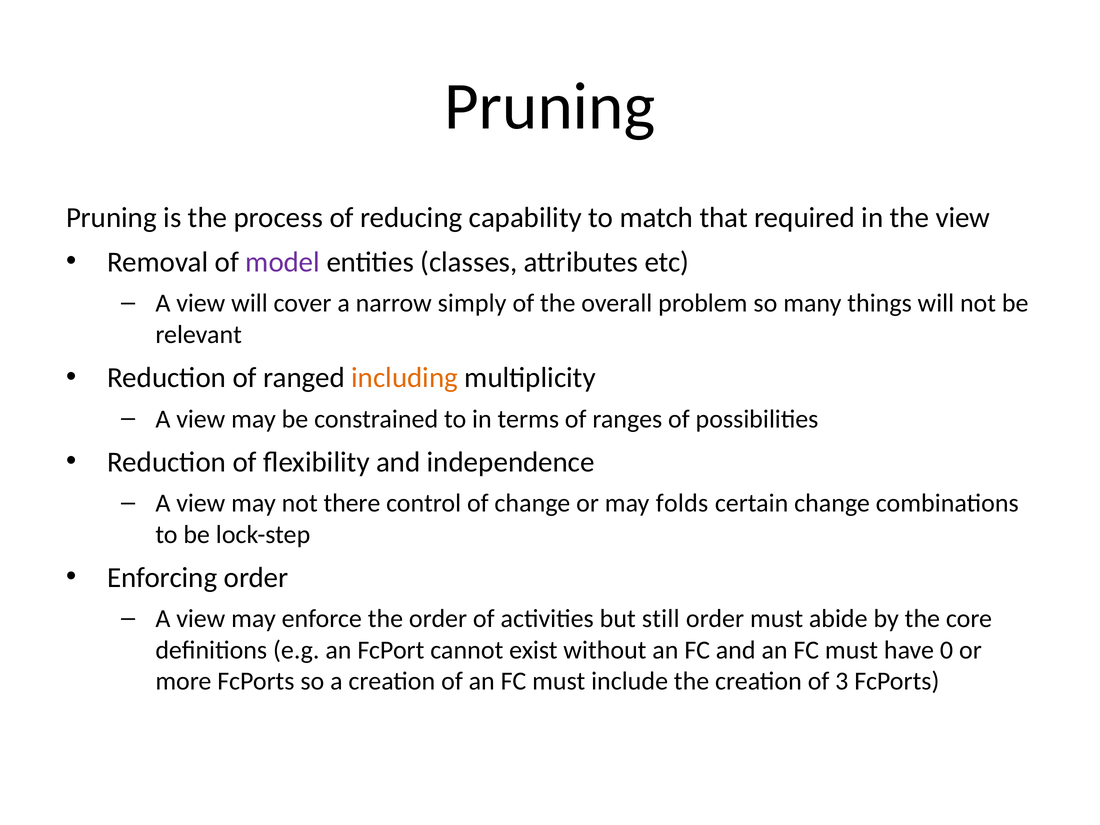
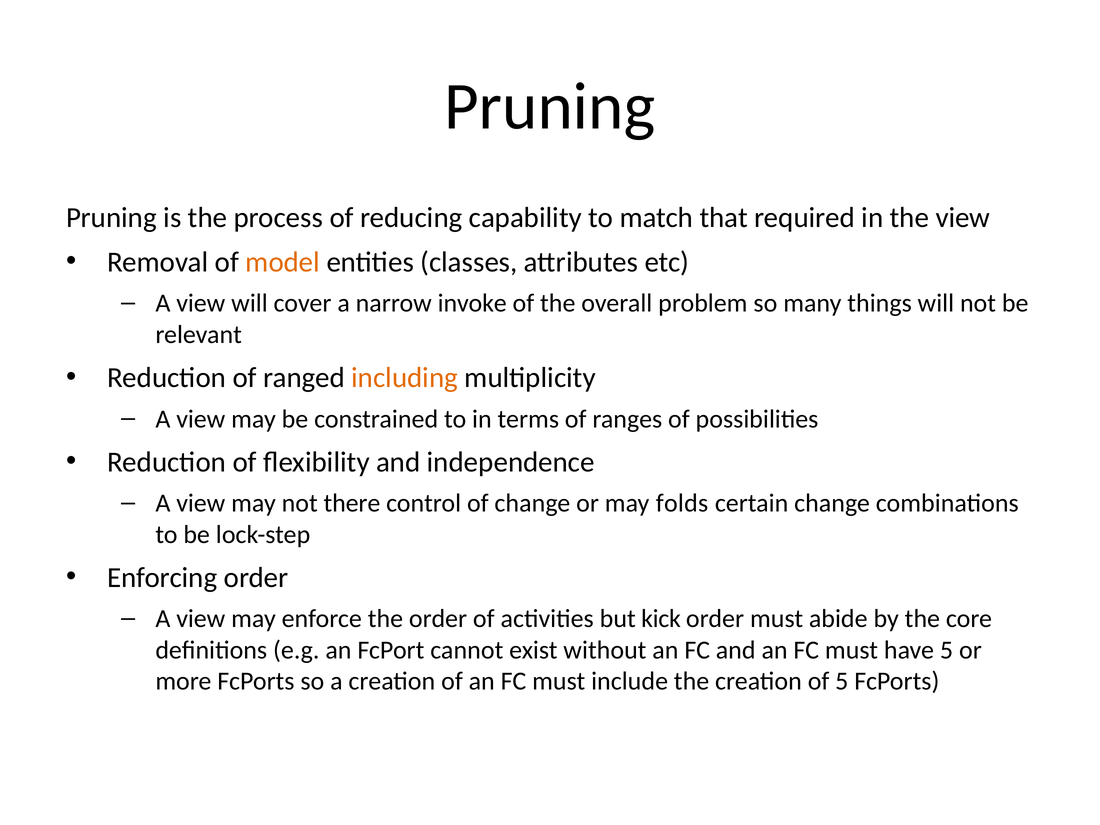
model colour: purple -> orange (283, 262)
simply: simply -> invoke (472, 303)
still: still -> kick (661, 619)
have 0: 0 -> 5 (947, 650)
of 3: 3 -> 5 (842, 681)
